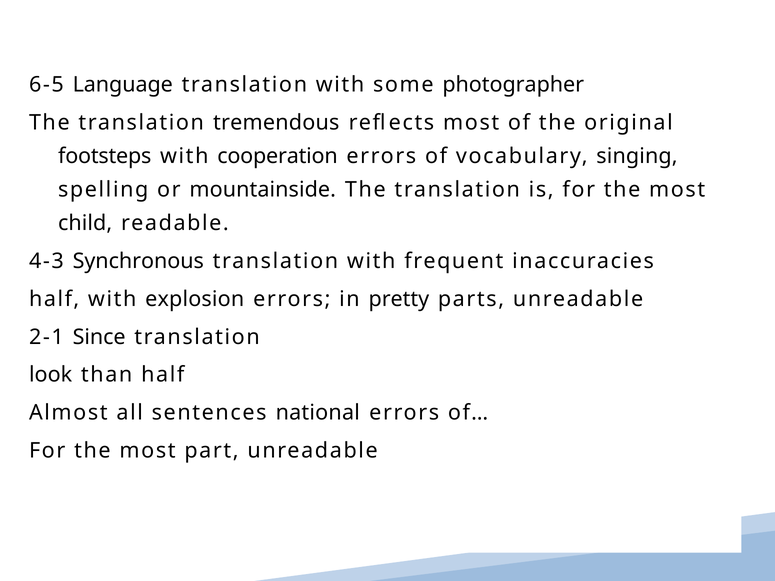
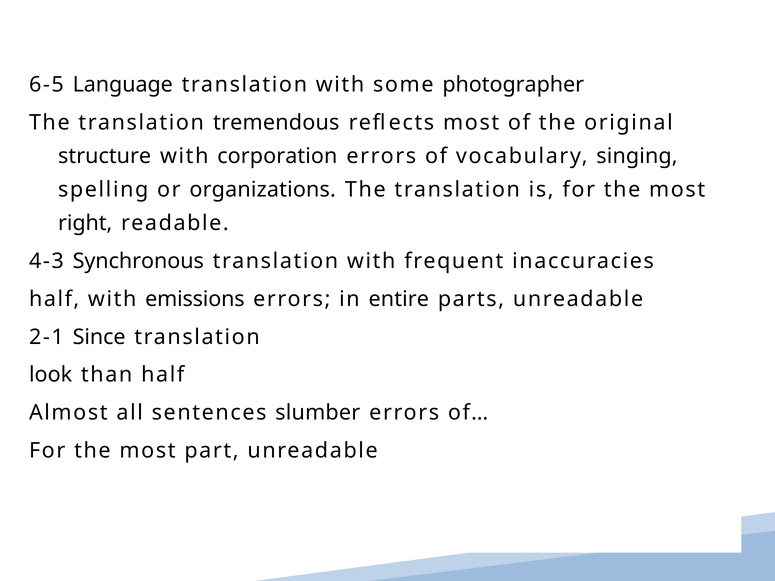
footsteps: footsteps -> structure (105, 156)
cooperation: cooperation -> corporation (277, 156)
mountainside: mountainside -> organizations (263, 190)
child: child -> right (85, 223)
explosion: explosion -> emissions (195, 299)
pretty: pretty -> entire (399, 299)
national: national -> slumber (318, 413)
